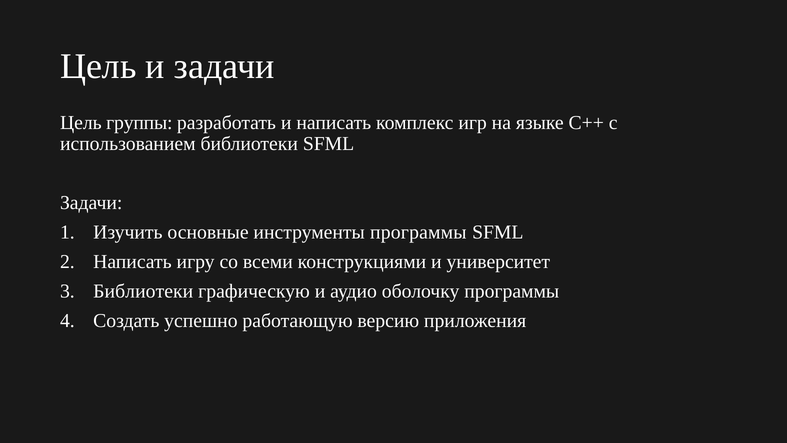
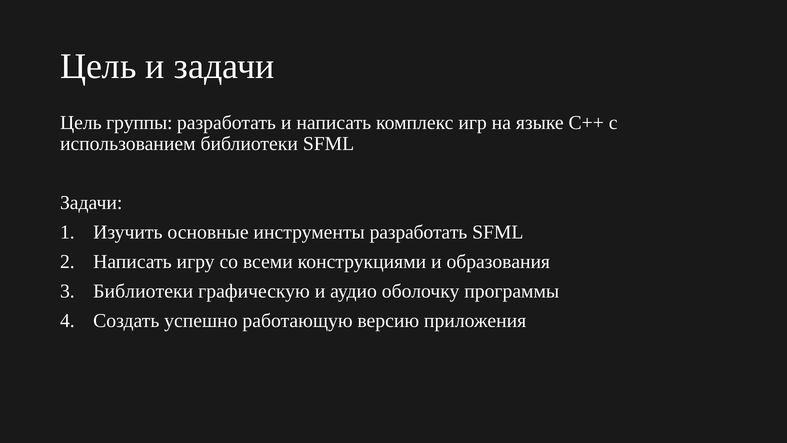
инструменты программы: программы -> разработать (419, 232)
университет: университет -> образования (498, 262)
